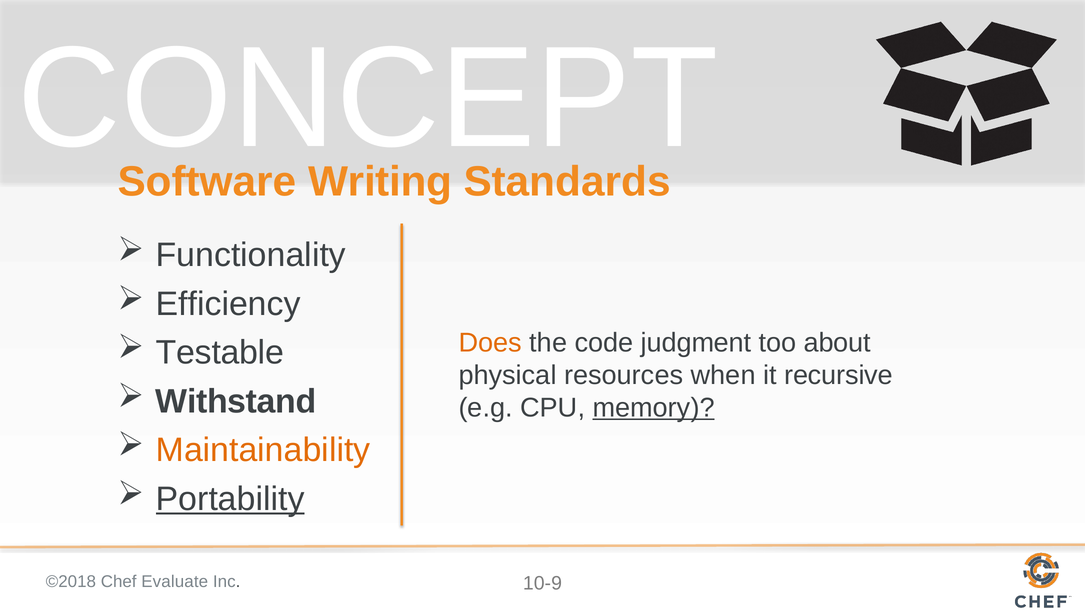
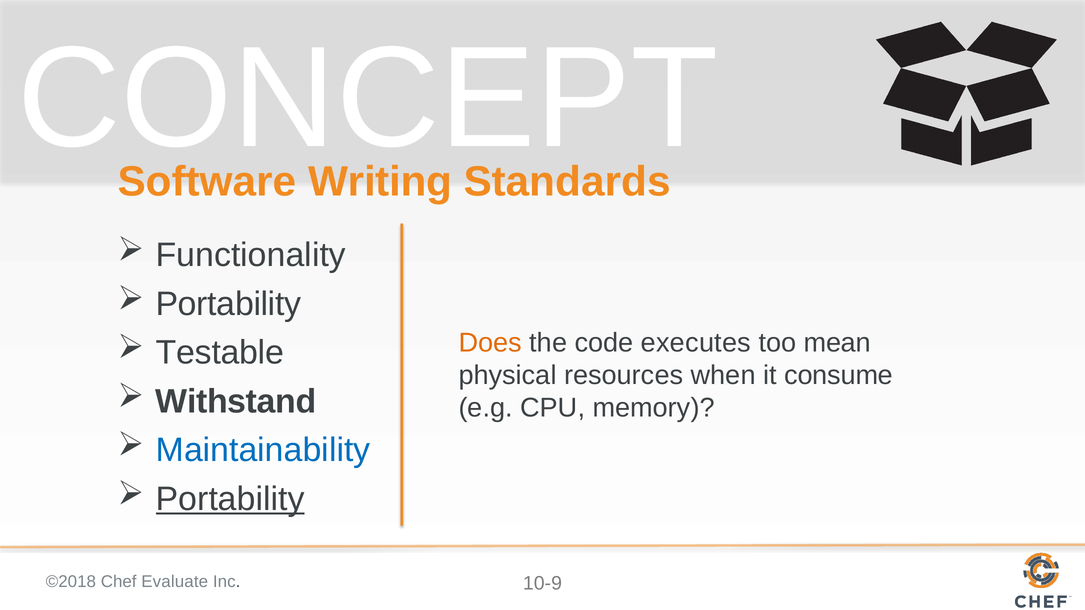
Efficiency: Efficiency -> Portability (228, 304)
judgment: judgment -> executes (696, 343)
about: about -> mean (837, 343)
recursive: recursive -> consume (839, 375)
memory underline: present -> none (654, 408)
Maintainability colour: orange -> blue (263, 451)
